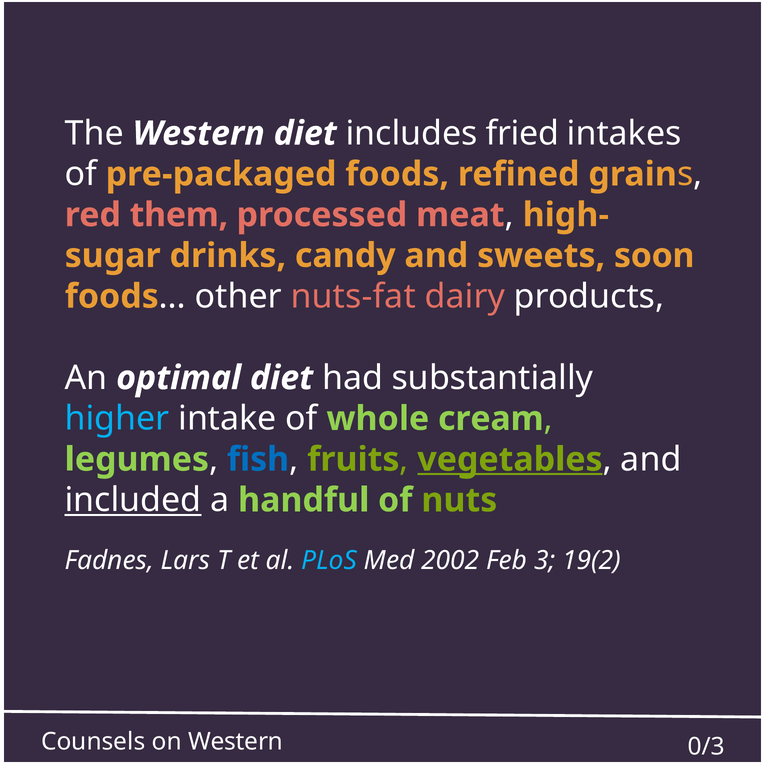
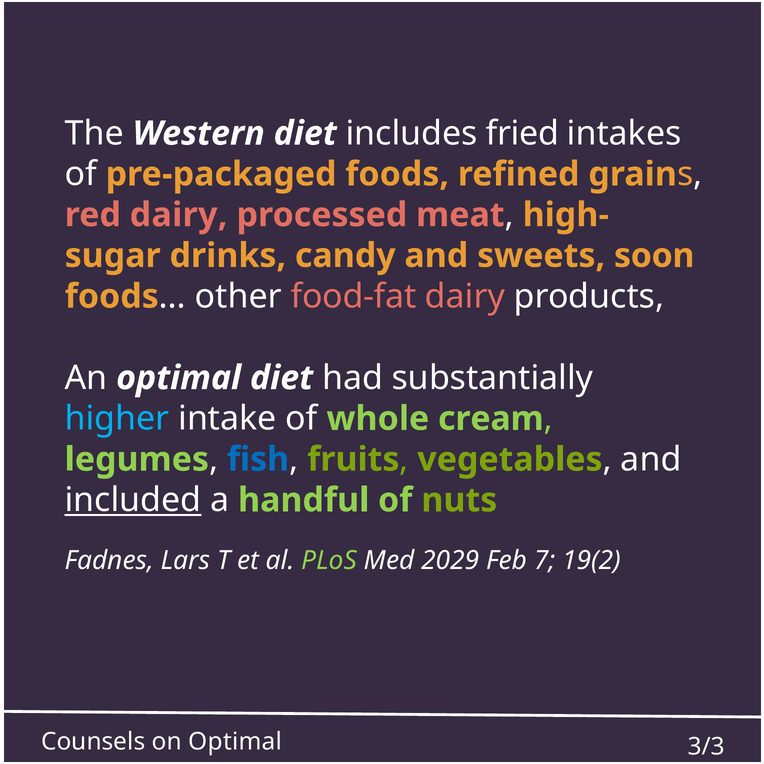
red them: them -> dairy (179, 215)
nuts-fat: nuts-fat -> food-fat (353, 296)
vegetables underline: present -> none (510, 459)
PLoS colour: light blue -> light green (329, 561)
2002: 2002 -> 2029 (450, 561)
3: 3 -> 7 (545, 561)
on Western: Western -> Optimal (235, 742)
0/3: 0/3 -> 3/3 (706, 746)
